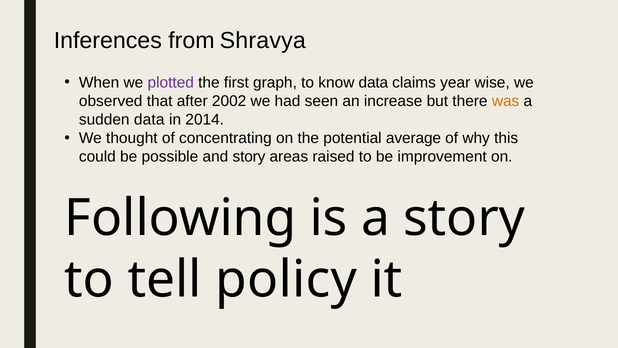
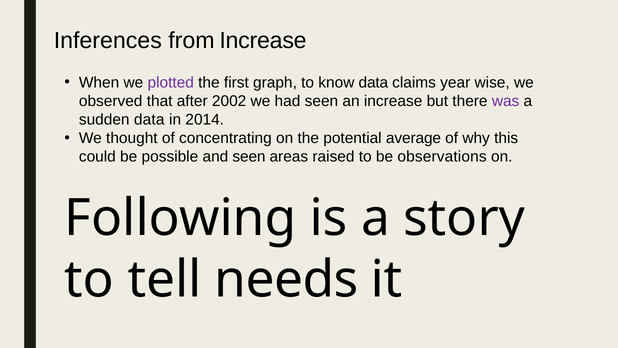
from Shravya: Shravya -> Increase (263, 41)
was colour: orange -> purple (506, 101)
and story: story -> seen (249, 157)
improvement: improvement -> observations (442, 157)
policy: policy -> needs (286, 280)
